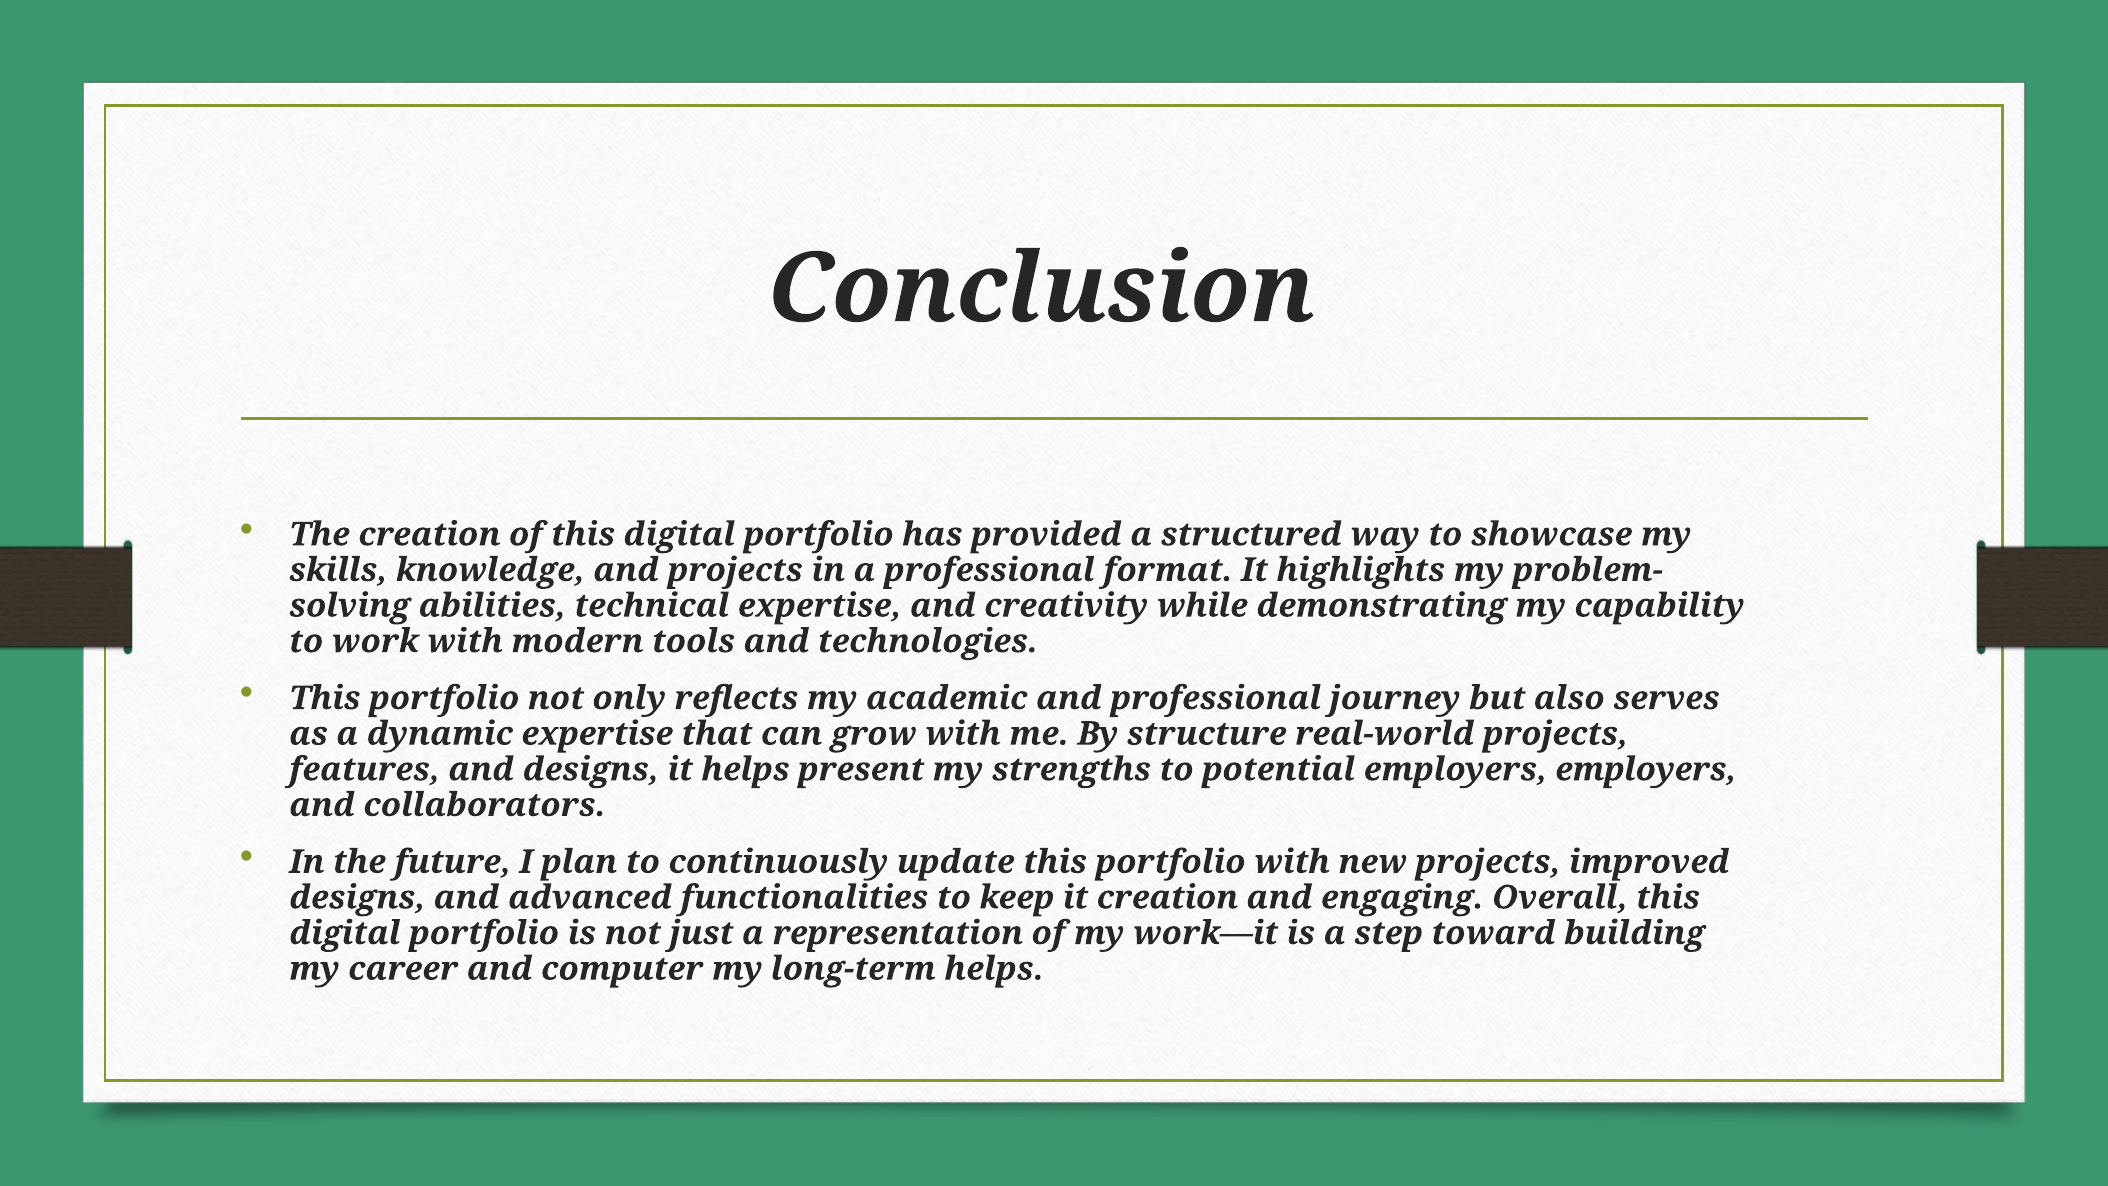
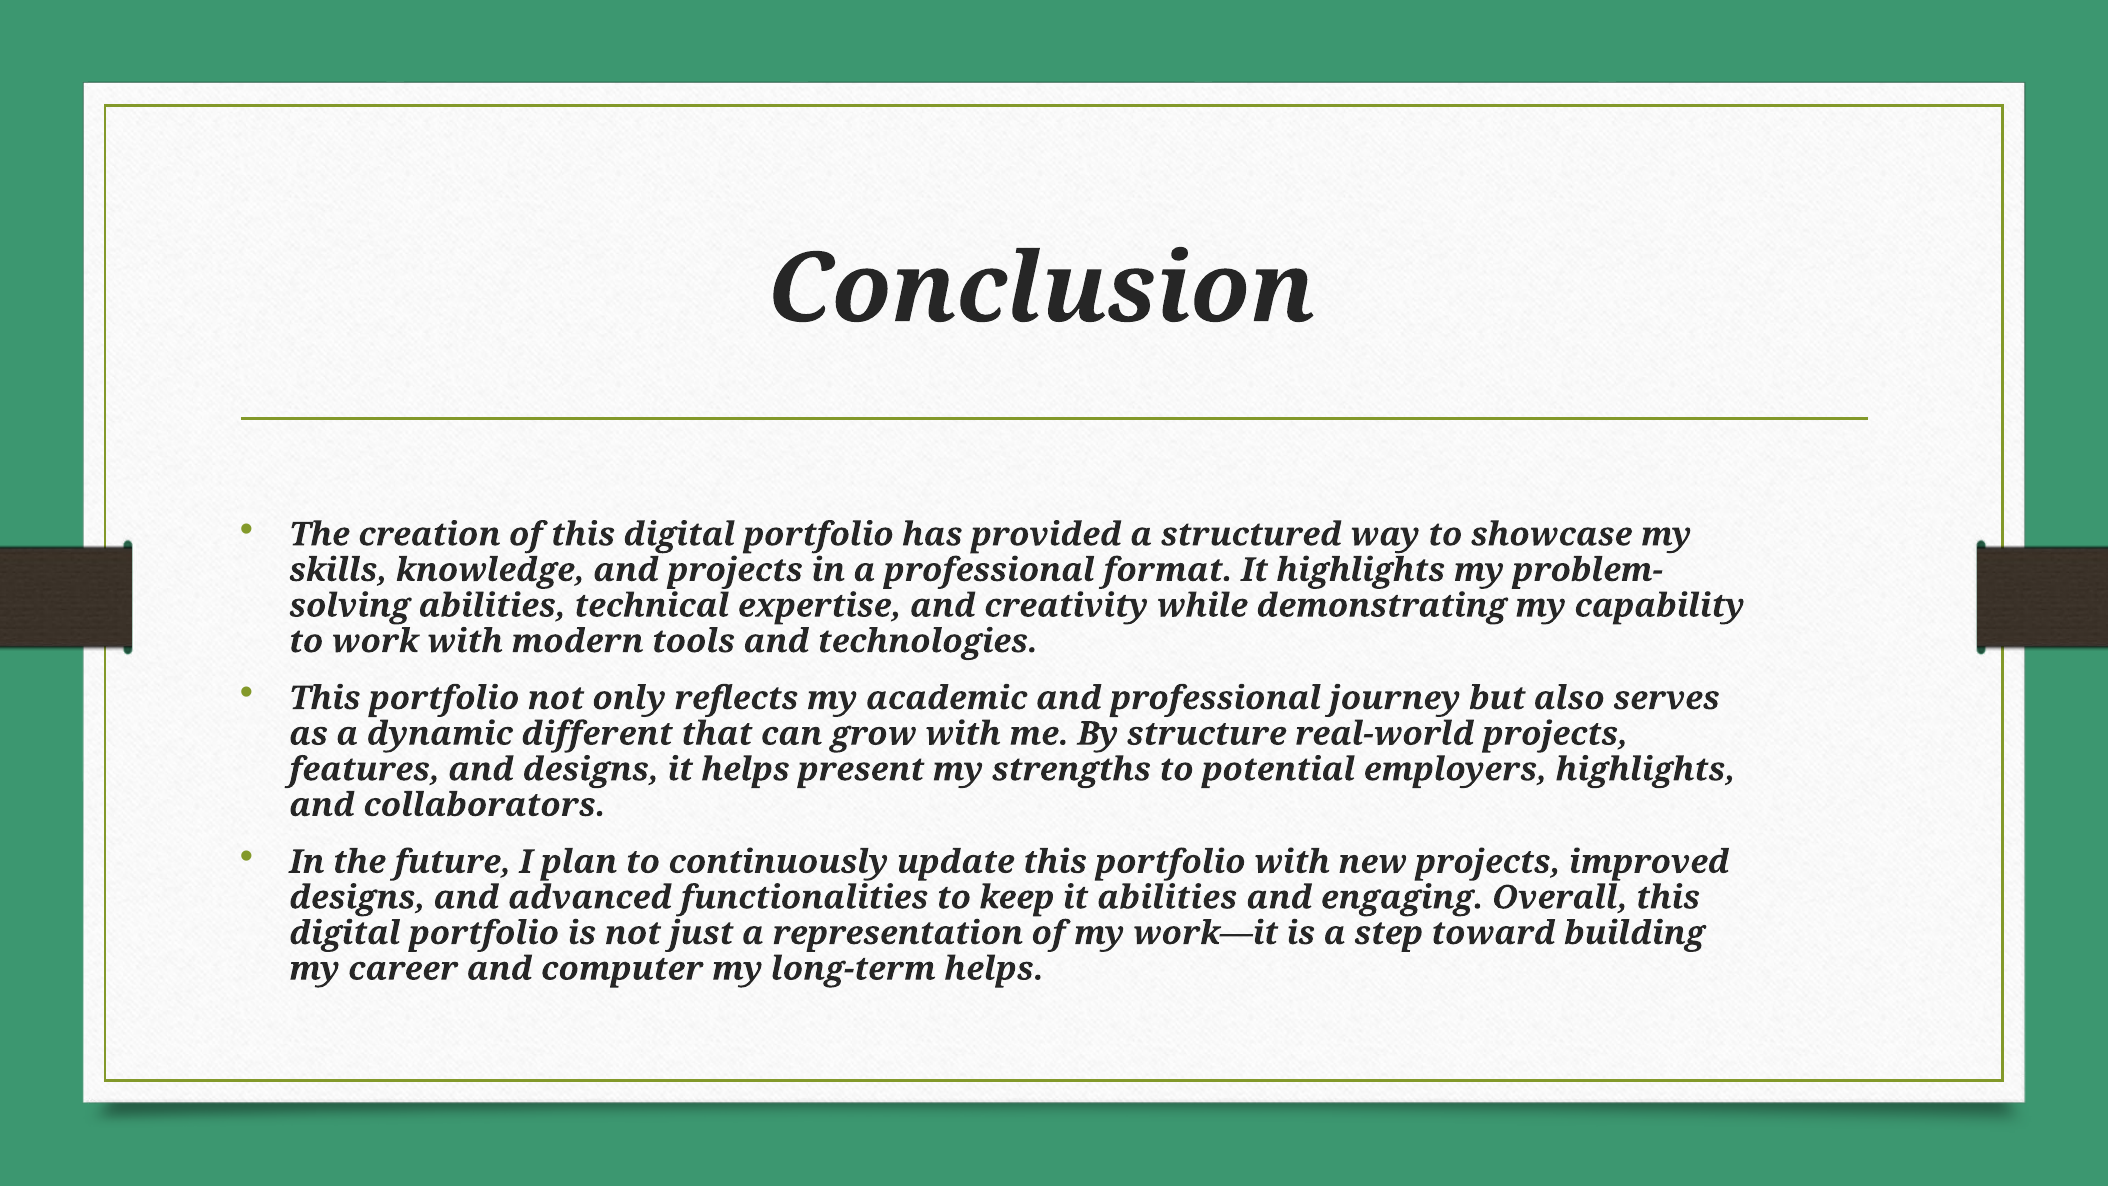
dynamic expertise: expertise -> different (597, 734)
employers employers: employers -> highlights (1646, 769)
it creation: creation -> abilities (1167, 897)
